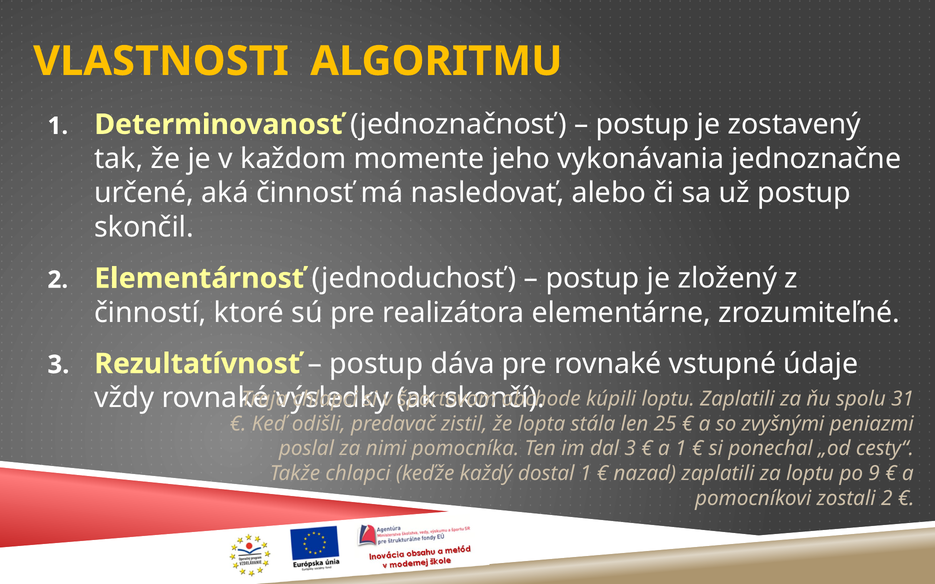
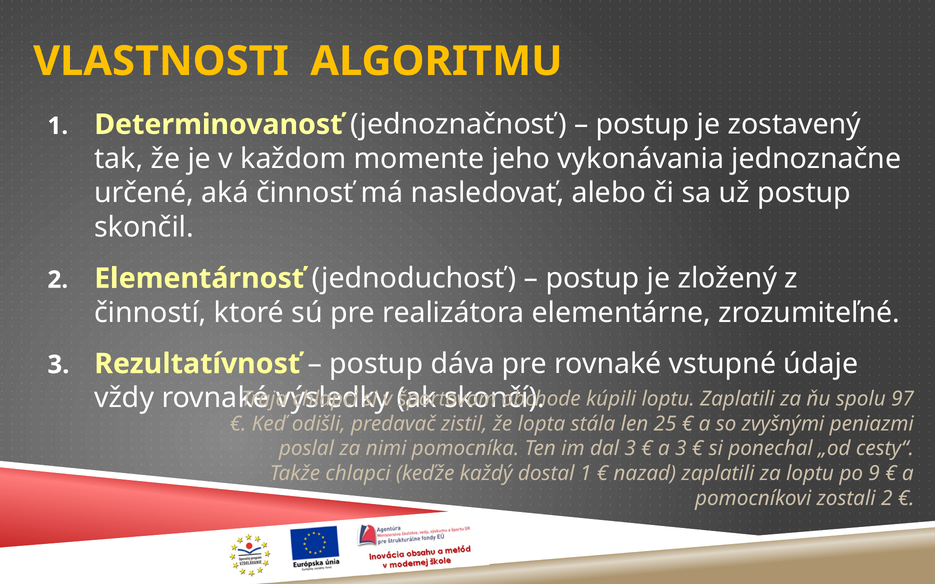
31: 31 -> 97 (903, 399)
a 1: 1 -> 3 (681, 449)
